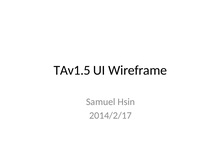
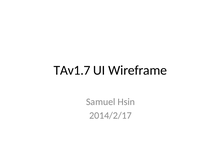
TAv1.5: TAv1.5 -> TAv1.7 (72, 70)
